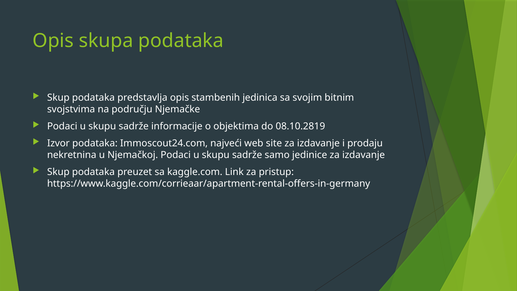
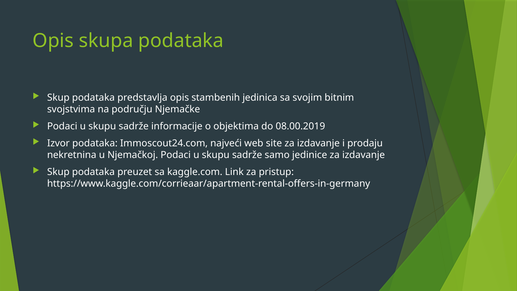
08.10.2819: 08.10.2819 -> 08.00.2019 (300, 126)
